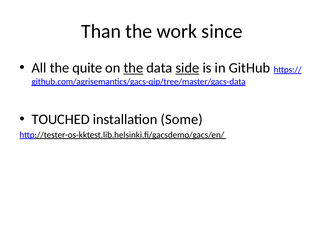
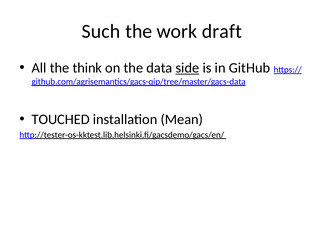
Than: Than -> Such (101, 31)
since: since -> draft (222, 31)
quite: quite -> think (87, 68)
the underline: present -> none (133, 68)
Some: Some -> Mean (182, 119)
